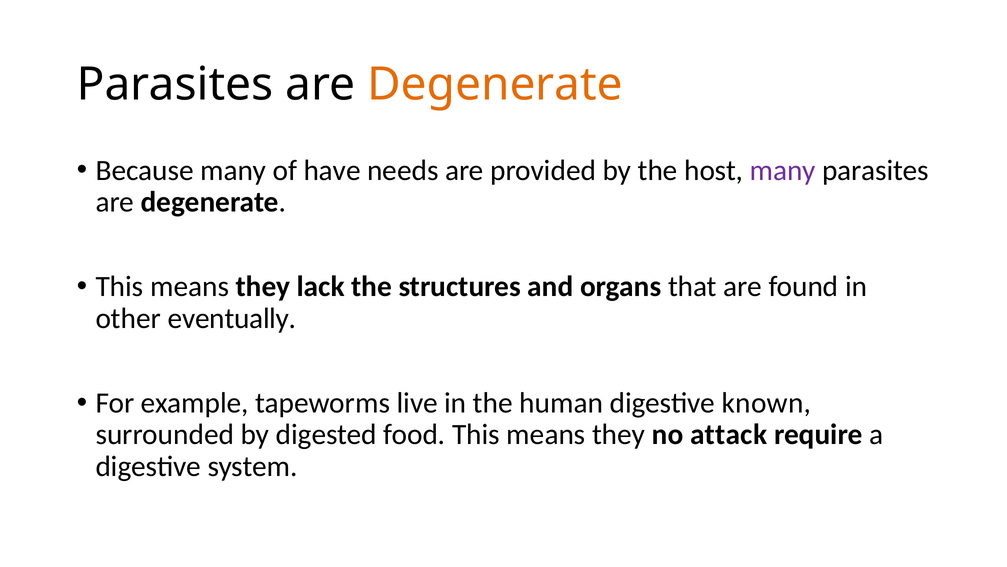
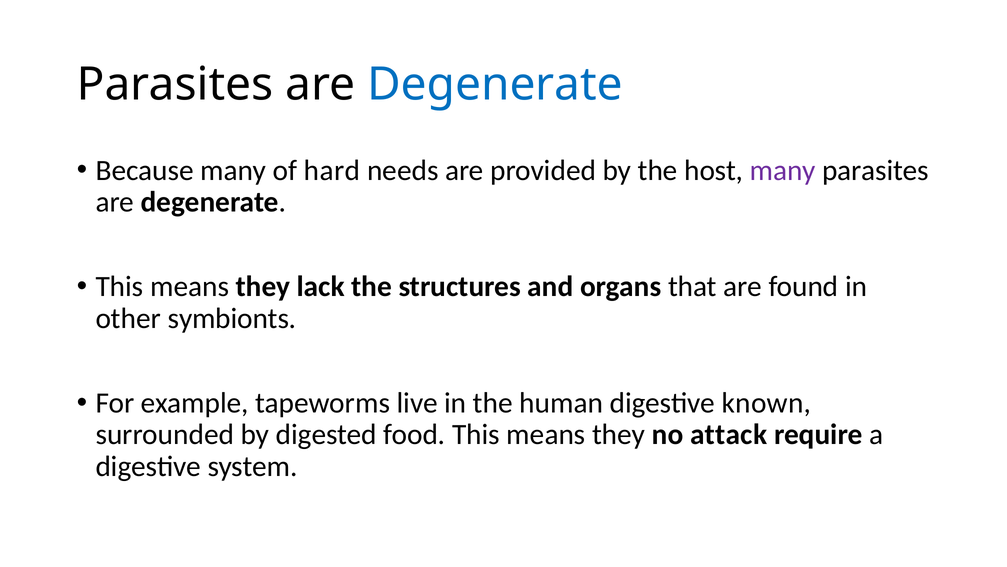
Degenerate colour: orange -> blue (495, 85)
have: have -> hard (332, 170)
eventually: eventually -> symbionts (232, 318)
